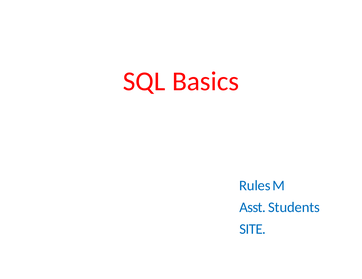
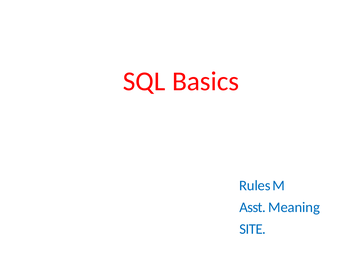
Students: Students -> Meaning (294, 208)
